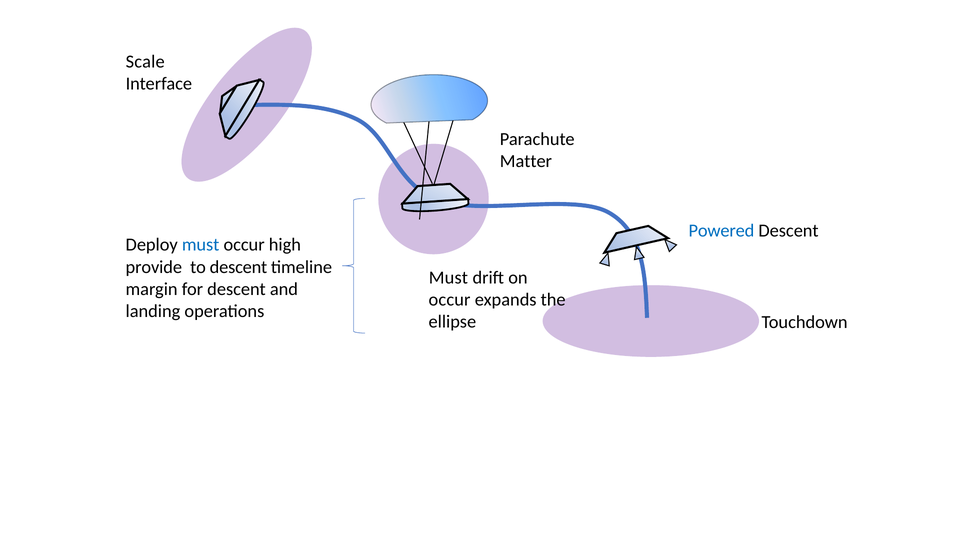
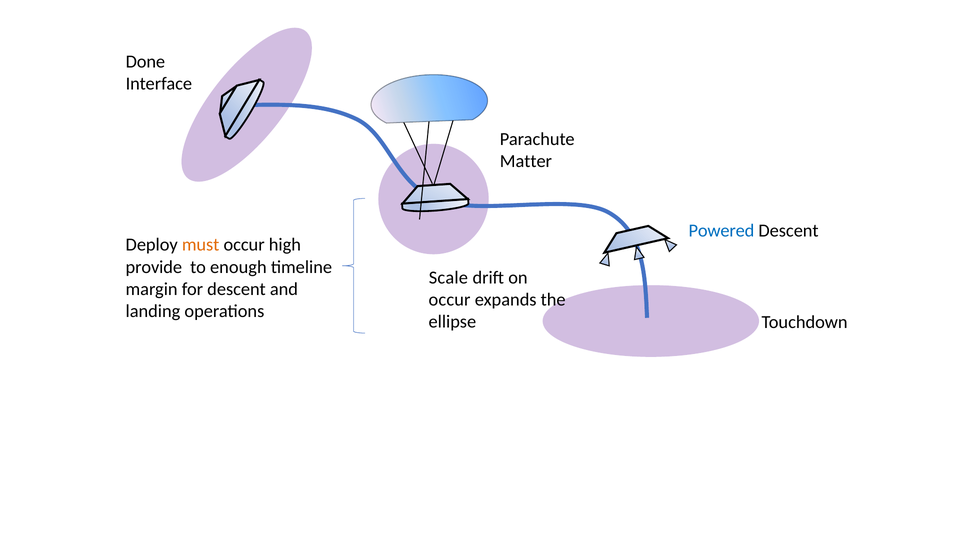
Scale: Scale -> Done (145, 62)
must colour: blue -> orange (201, 245)
to descent: descent -> enough (238, 267)
Must: Must -> Scale (448, 278)
